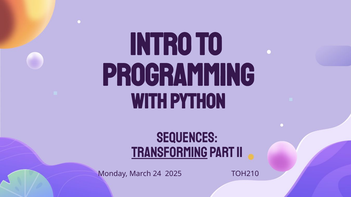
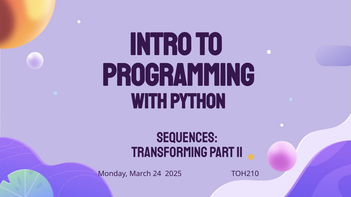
Transforming underline: present -> none (170, 153)
